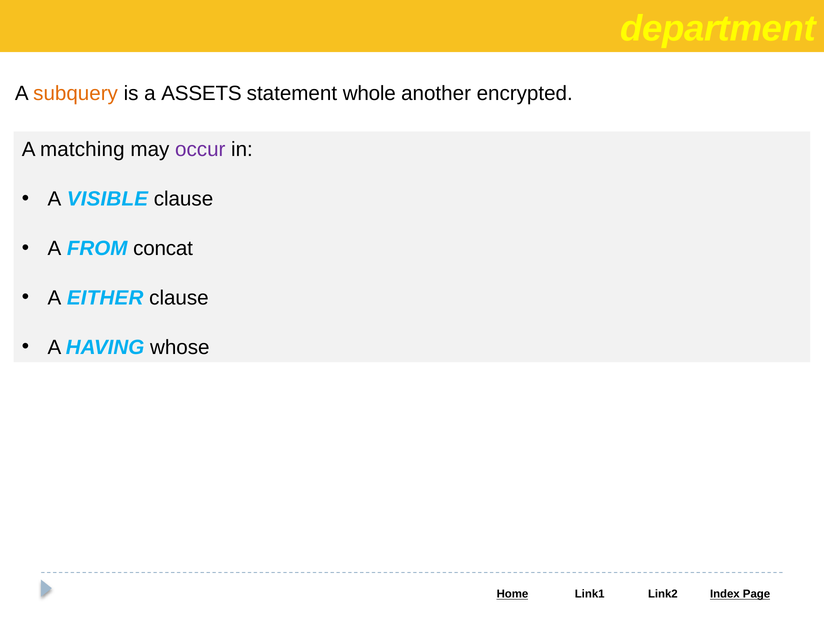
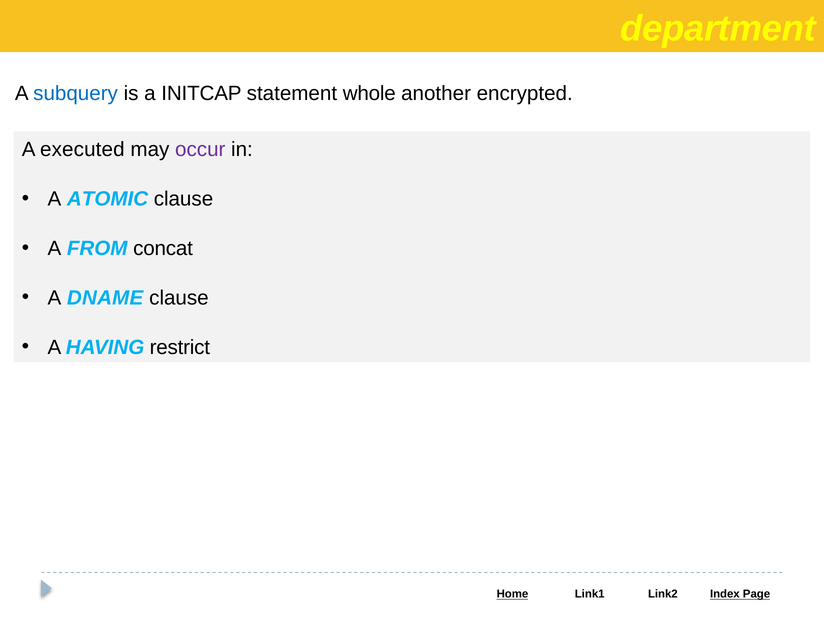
subquery colour: orange -> blue (76, 93)
ASSETS: ASSETS -> INITCAP (201, 93)
matching: matching -> executed (82, 149)
VISIBLE: VISIBLE -> ATOMIC (108, 199)
EITHER: EITHER -> DNAME (105, 298)
whose: whose -> restrict (180, 347)
